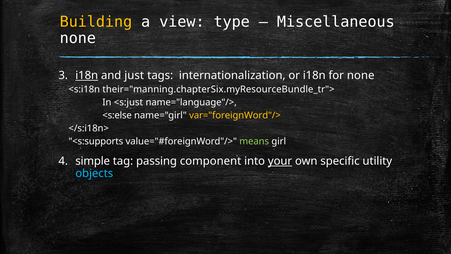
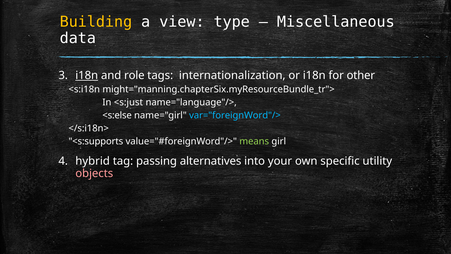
none: none -> data (78, 38)
just: just -> role (134, 75)
for none: none -> other (361, 75)
their="manning.chapterSix.myResourceBundle_tr">: their="manning.chapterSix.myResourceBundle_tr"> -> might="manning.chapterSix.myResourceBundle_tr"> (219, 89)
var="foreignWord"/> colour: yellow -> light blue (235, 115)
simple: simple -> hybrid (93, 161)
component: component -> alternatives (211, 161)
your underline: present -> none (280, 161)
objects colour: light blue -> pink (94, 173)
